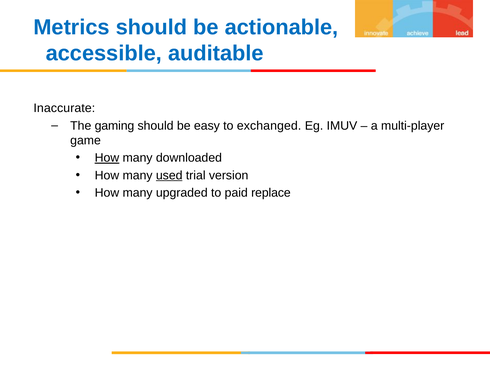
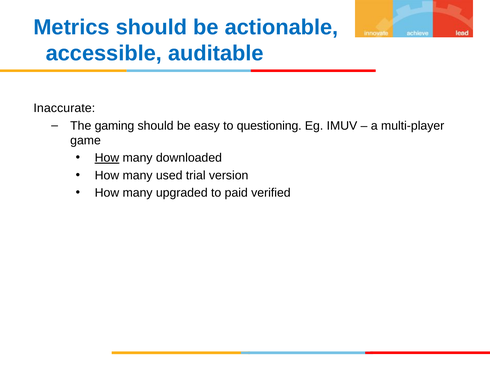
exchanged: exchanged -> questioning (269, 126)
used underline: present -> none (169, 175)
replace: replace -> verified (271, 193)
